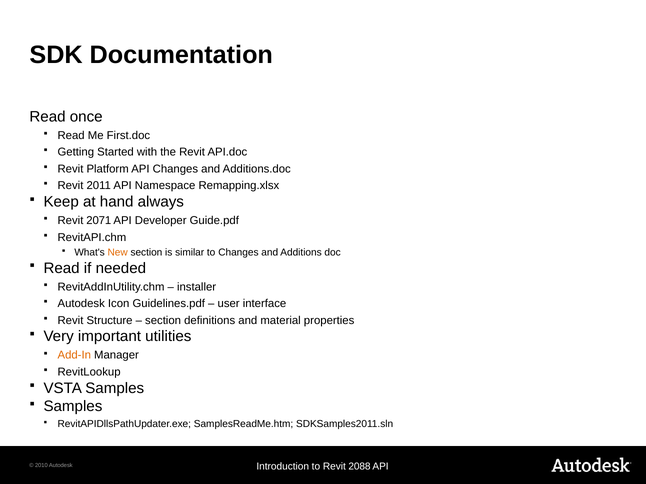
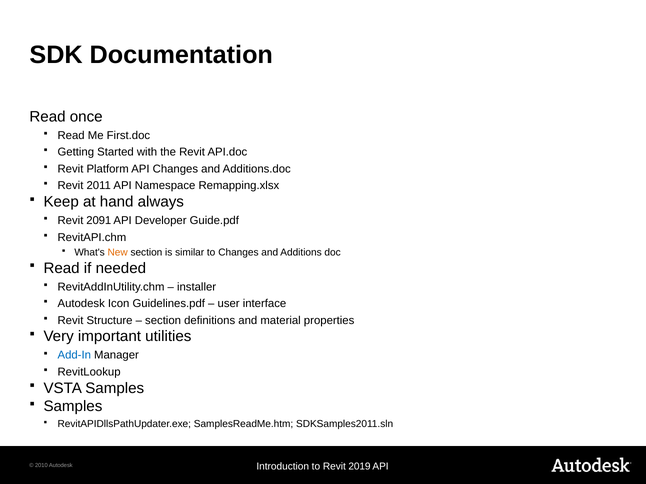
2071: 2071 -> 2091 (99, 221)
Add-In colour: orange -> blue (74, 355)
2088: 2088 -> 2019 (359, 467)
